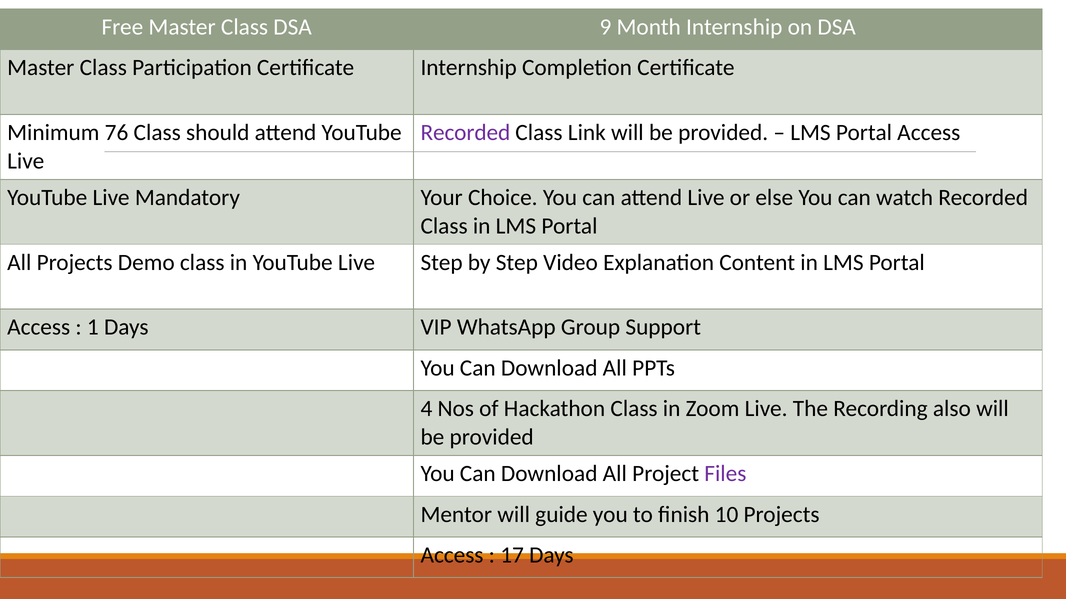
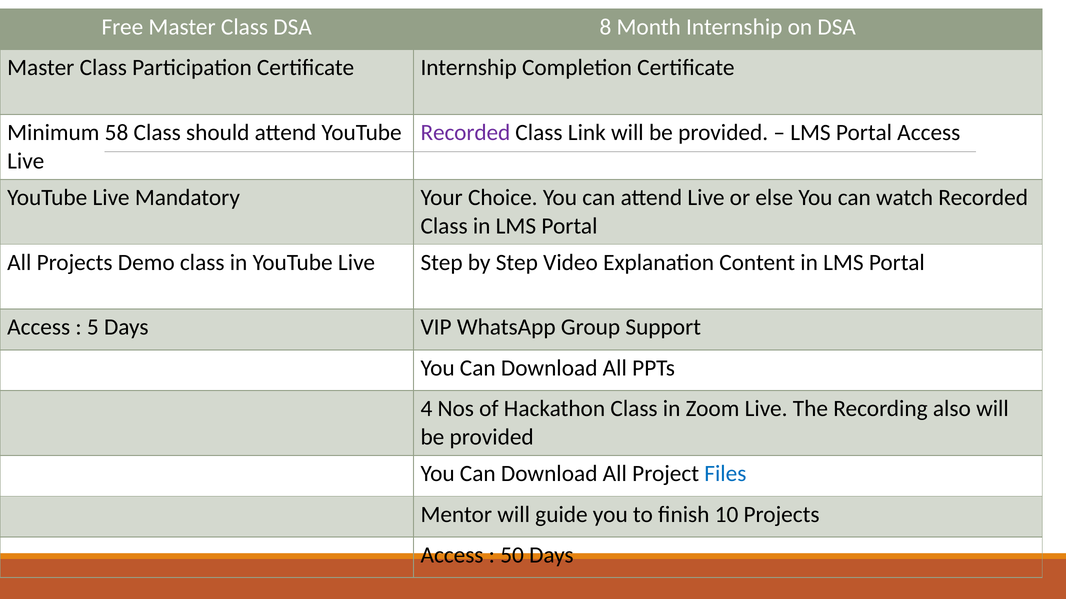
9: 9 -> 8 (605, 27)
76: 76 -> 58 (116, 133)
1: 1 -> 5 (93, 328)
Files colour: purple -> blue (725, 474)
17: 17 -> 50 (512, 556)
